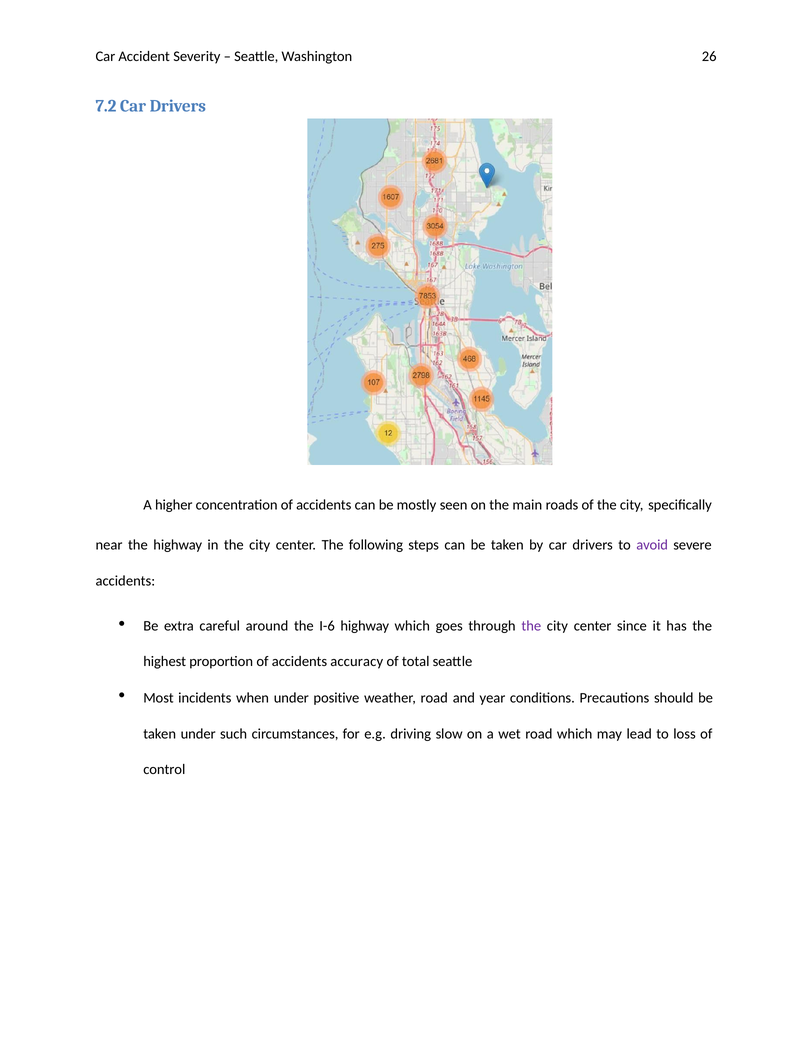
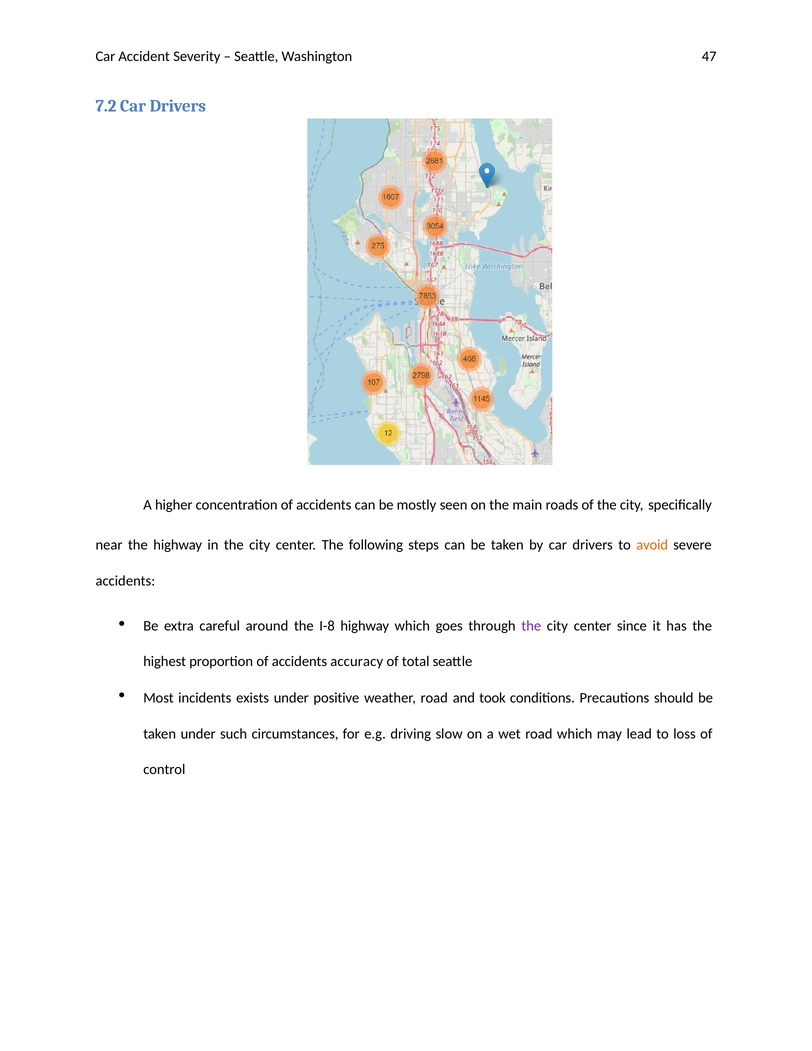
26: 26 -> 47 (709, 57)
avoid colour: purple -> orange (652, 545)
I-6: I-6 -> I-8 (327, 626)
when: when -> exists (253, 698)
year: year -> took (493, 698)
